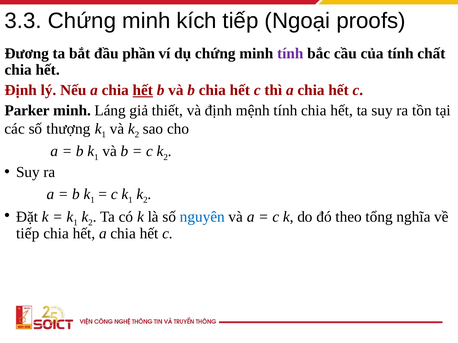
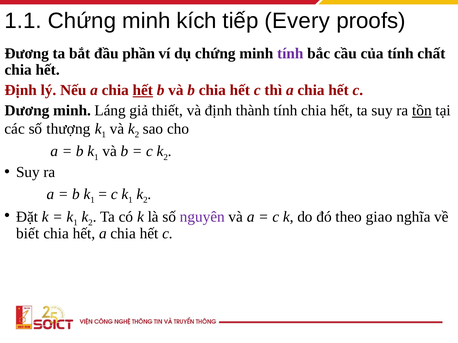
3.3: 3.3 -> 1.1 (23, 21)
Ngoại: Ngoại -> Every (297, 21)
Parker: Parker -> Dương (27, 111)
mệnh: mệnh -> thành (253, 111)
tồn underline: none -> present (422, 111)
nguyên colour: blue -> purple (202, 217)
tổng: tổng -> giao (379, 217)
tiếp: tiếp -> biết (28, 234)
